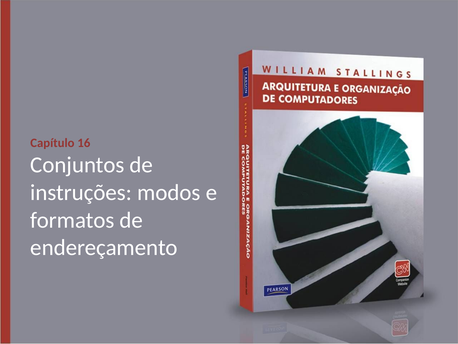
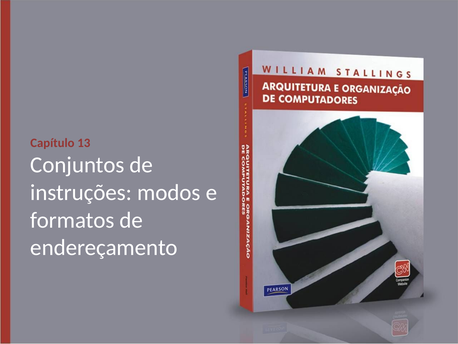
16: 16 -> 13 (84, 143)
